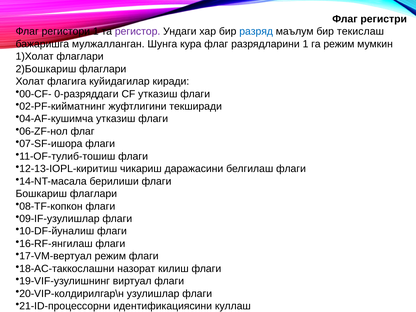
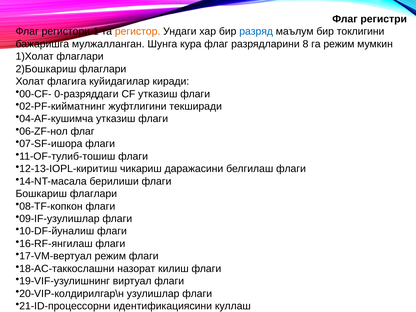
регистор colour: purple -> orange (138, 32)
текислаш: текислаш -> токлигини (361, 32)
разрядларини 1: 1 -> 8 (305, 44)
